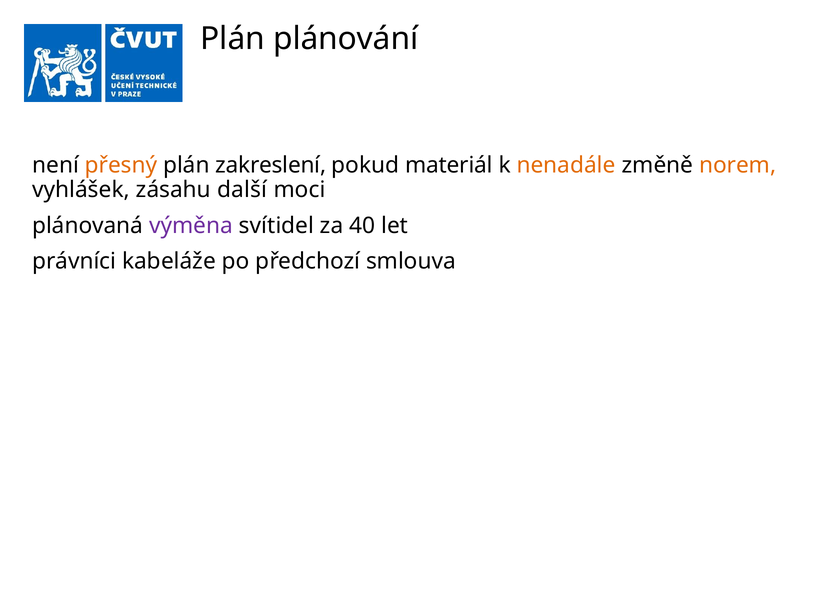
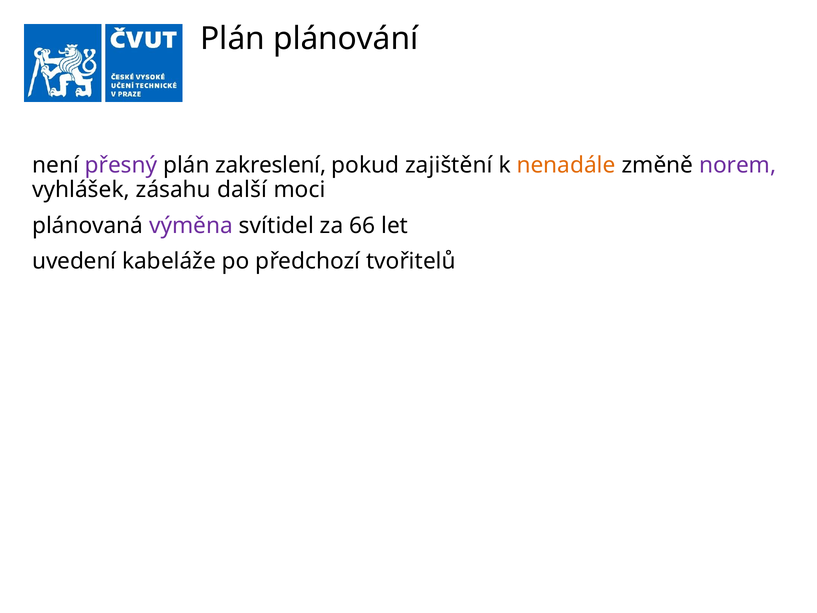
přesný colour: orange -> purple (121, 165)
materiál: materiál -> zajištění (449, 165)
norem colour: orange -> purple (738, 165)
40: 40 -> 66 (362, 225)
právníci: právníci -> uvedení (74, 261)
smlouva: smlouva -> tvořitelů (411, 261)
